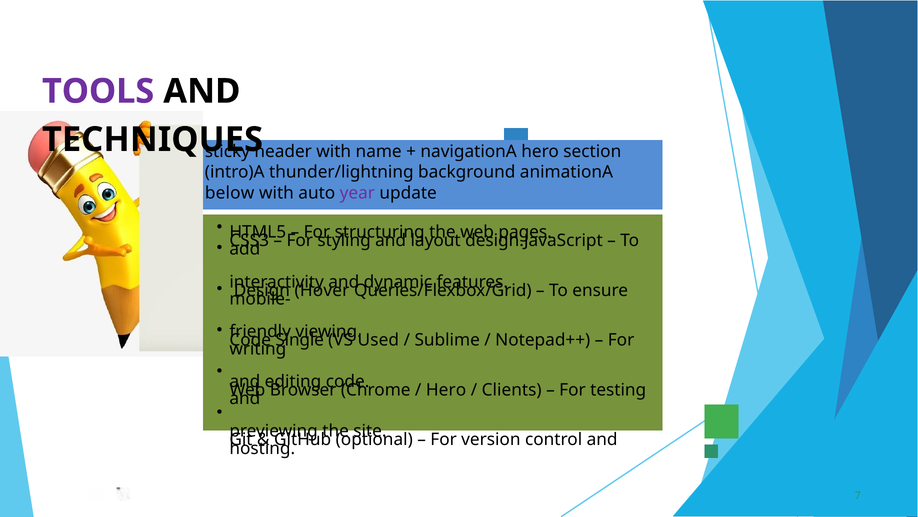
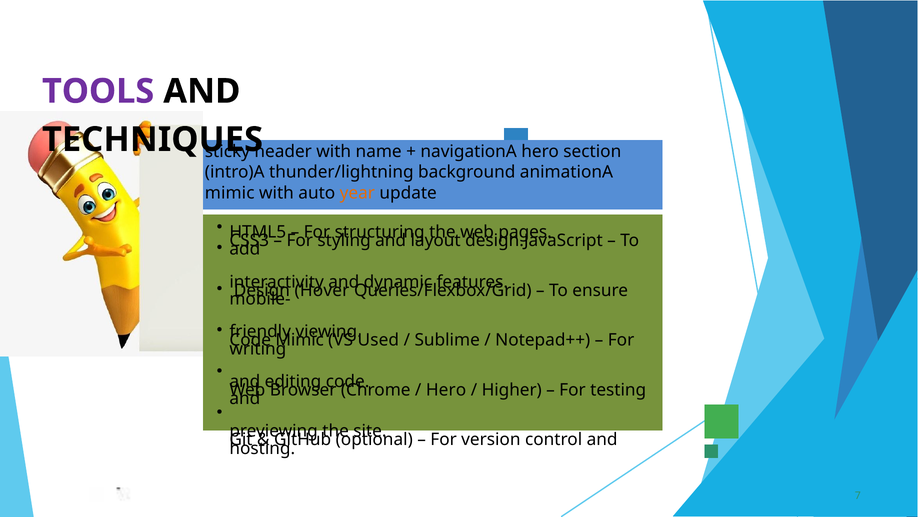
below: below -> mimic (230, 193)
year colour: purple -> orange (357, 193)
Single: Single -> Mimic (300, 340)
Clients: Clients -> Higher (512, 390)
